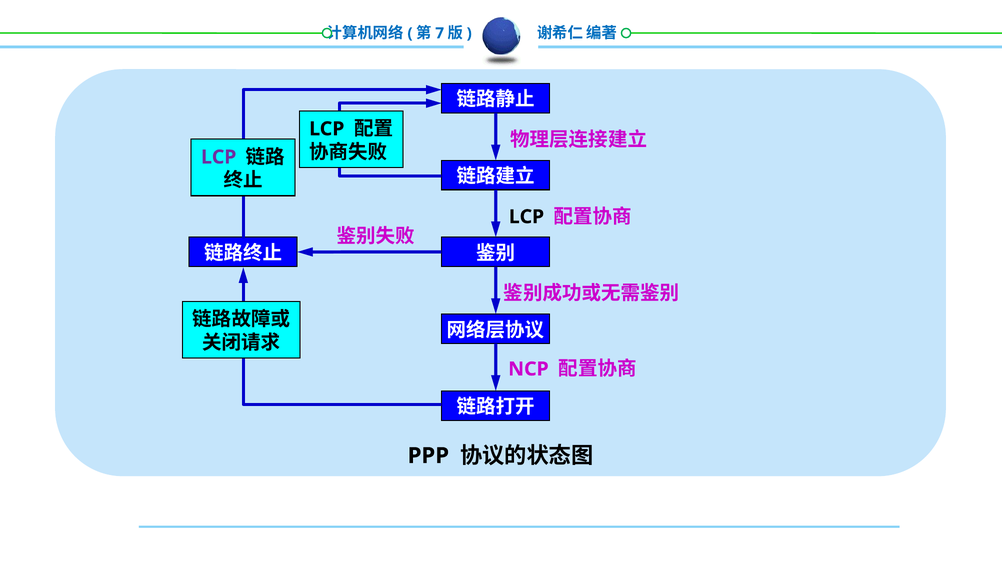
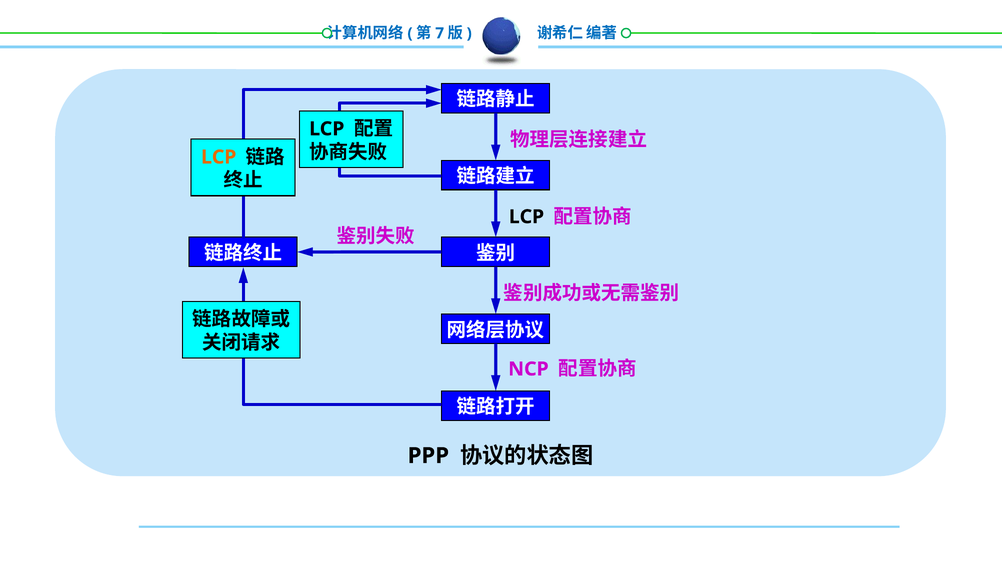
LCP colour: purple -> orange (219, 157)
